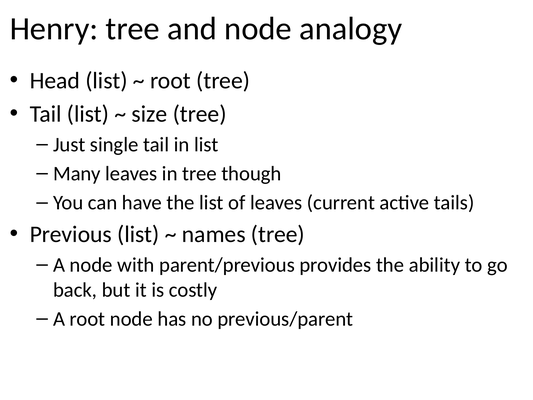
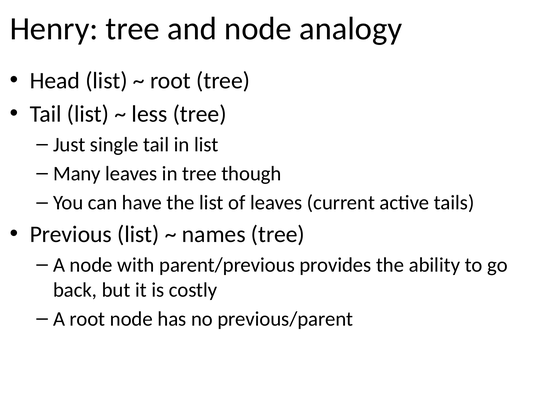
size: size -> less (149, 114)
